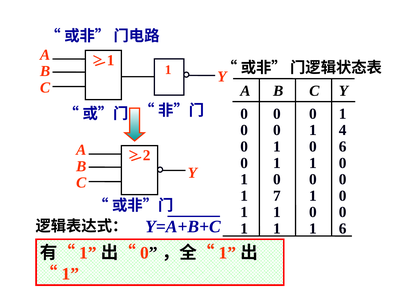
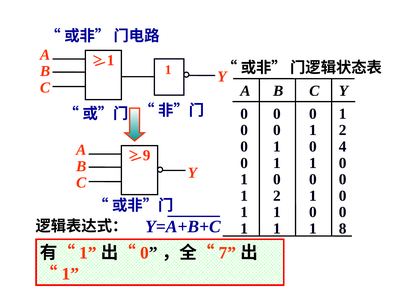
0 1 4: 4 -> 2 (343, 130)
0 6: 6 -> 4 (343, 147)
2: 2 -> 9 (147, 156)
7: 7 -> 2 (277, 196)
1 6: 6 -> 8 (343, 229)
1: 1 -> 7 (227, 253)
